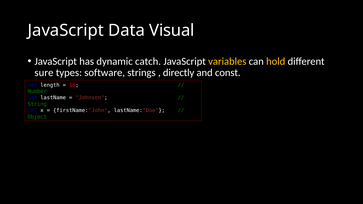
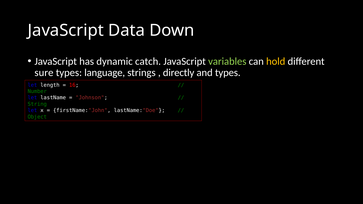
Visual: Visual -> Down (172, 30)
variables colour: yellow -> light green (227, 61)
software: software -> language (105, 73)
and const: const -> types (228, 73)
